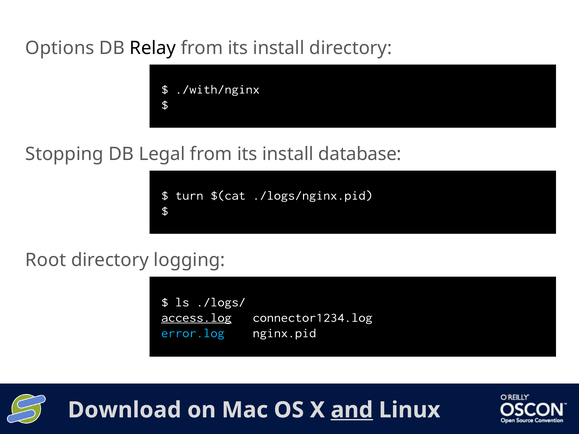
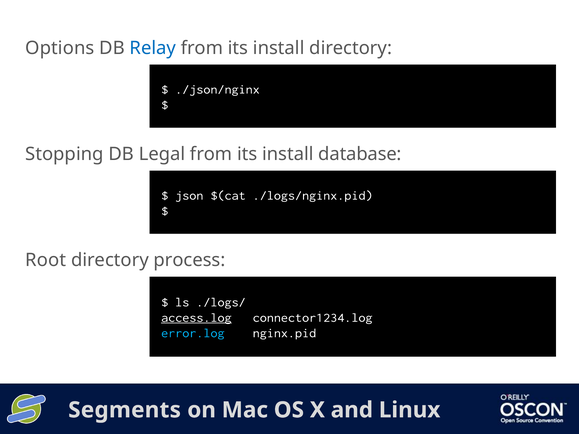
Relay colour: black -> blue (153, 48)
./with/nginx: ./with/nginx -> ./json/nginx (217, 89)
turn: turn -> json (189, 196)
logging: logging -> process (189, 260)
Download: Download -> Segments (125, 410)
and underline: present -> none (352, 410)
